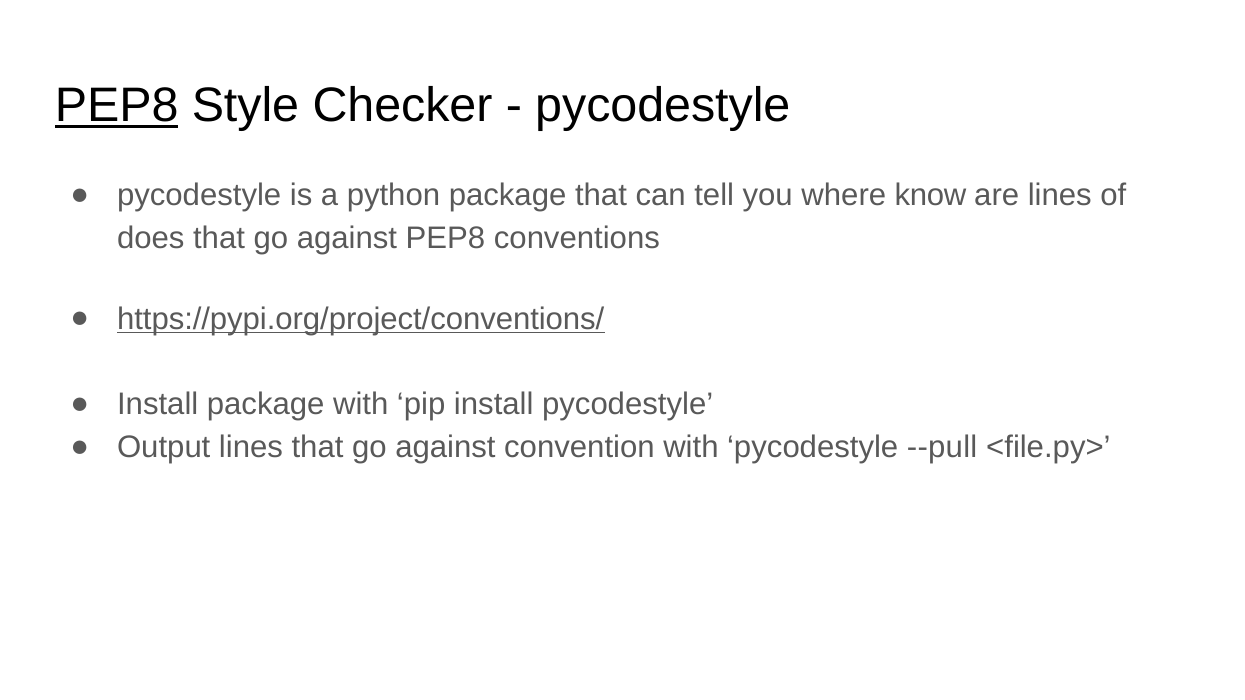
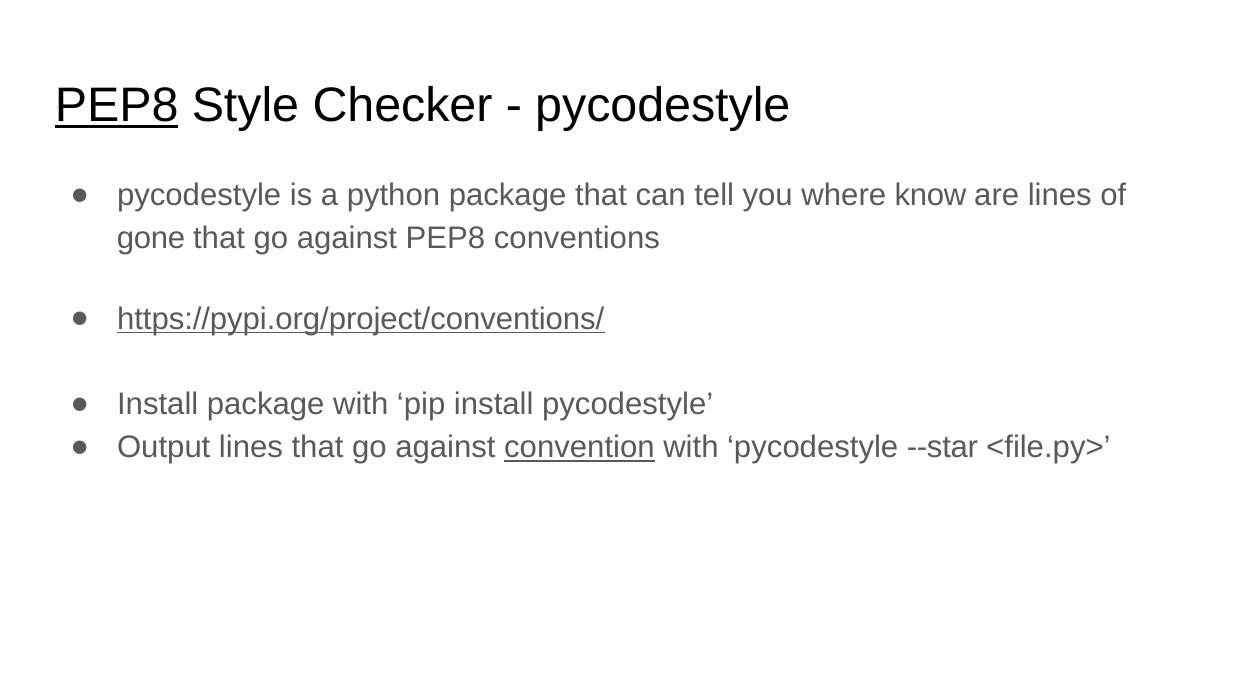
does: does -> gone (151, 239)
convention underline: none -> present (579, 448)
--pull: --pull -> --star (942, 448)
